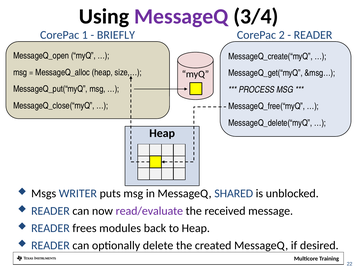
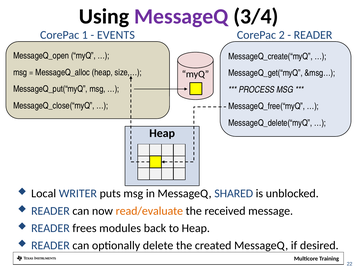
BRIEFLY: BRIEFLY -> EVENTS (116, 35)
Msgs: Msgs -> Local (44, 194)
read/evaluate colour: purple -> orange (149, 211)
